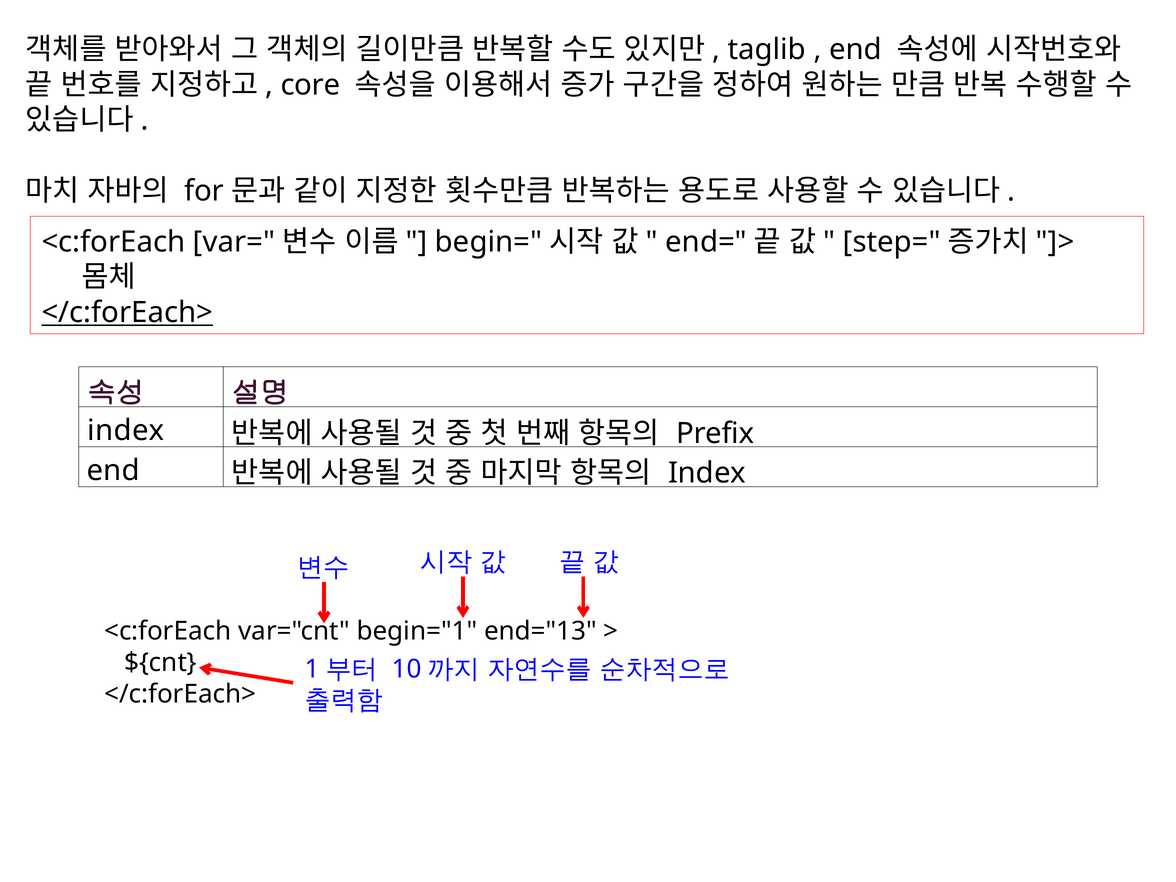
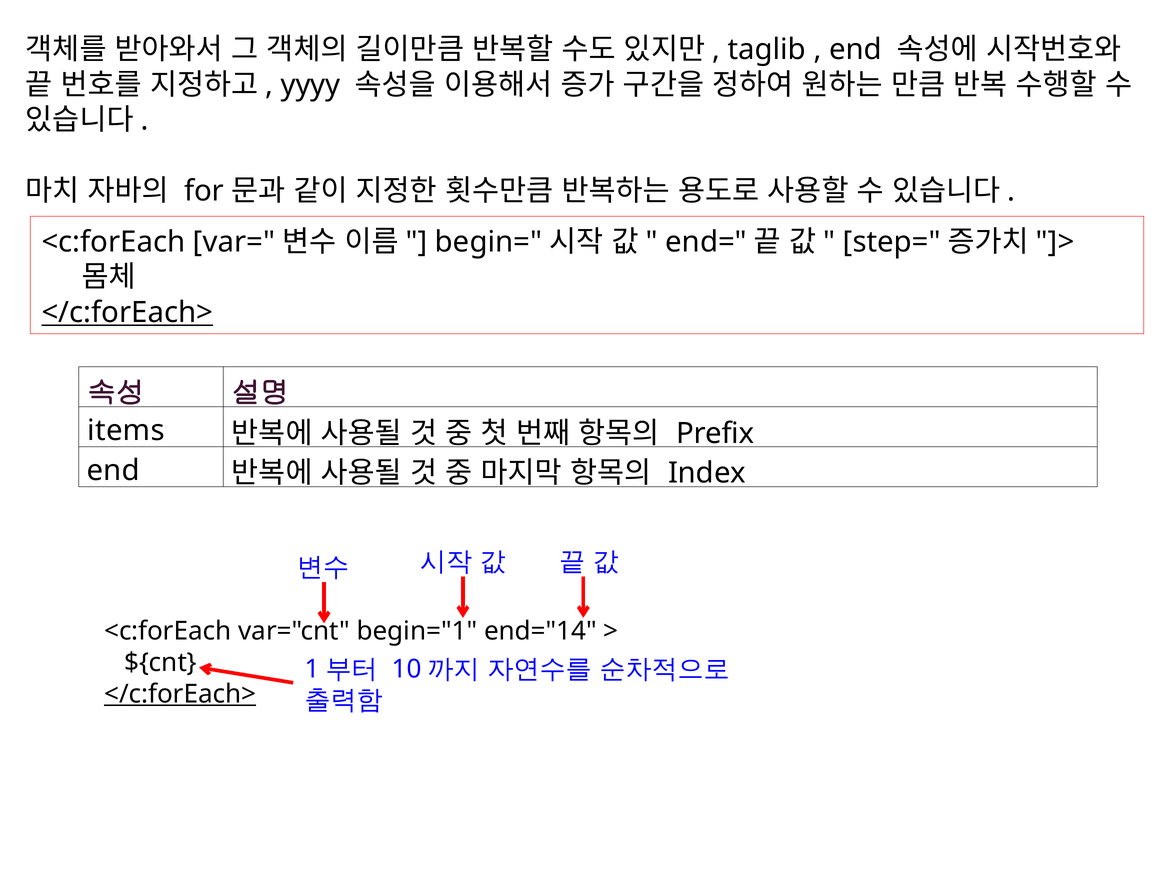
core: core -> yyyy (310, 85)
index: index -> items (126, 431)
end="13: end="13 -> end="14 (540, 631)
</c:forEach> underline: none -> present (180, 694)
